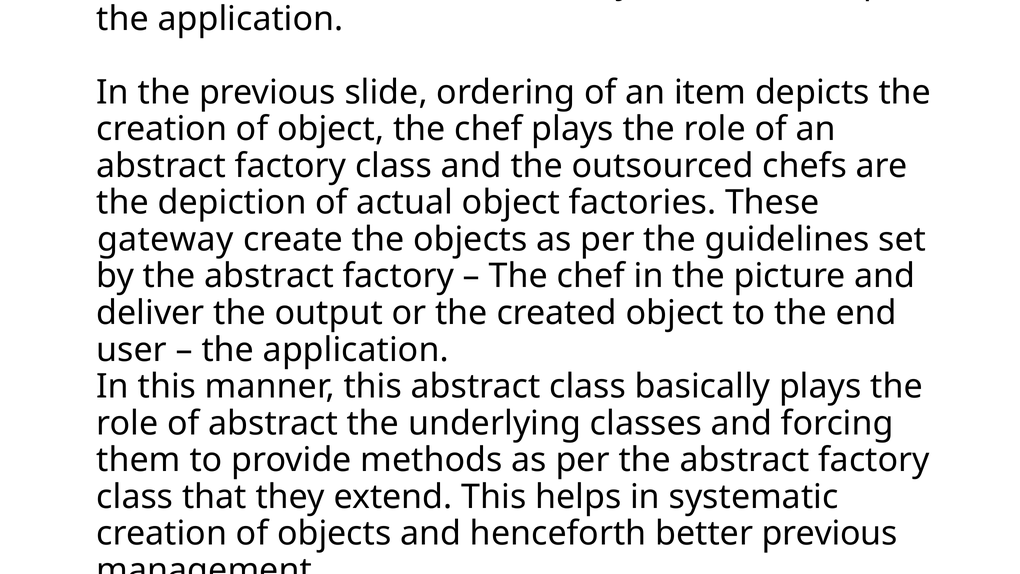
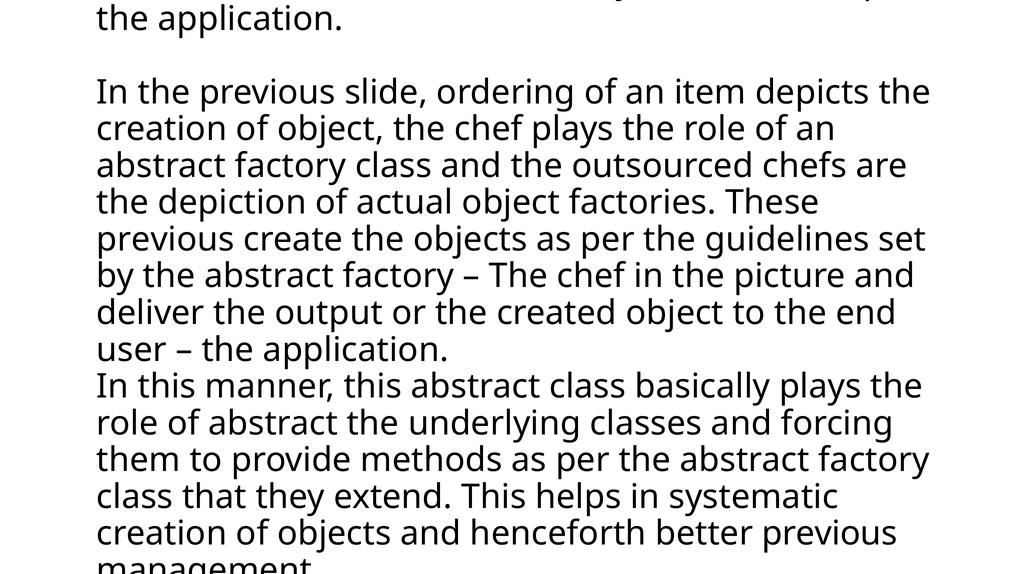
gateway: gateway -> previous (166, 239)
